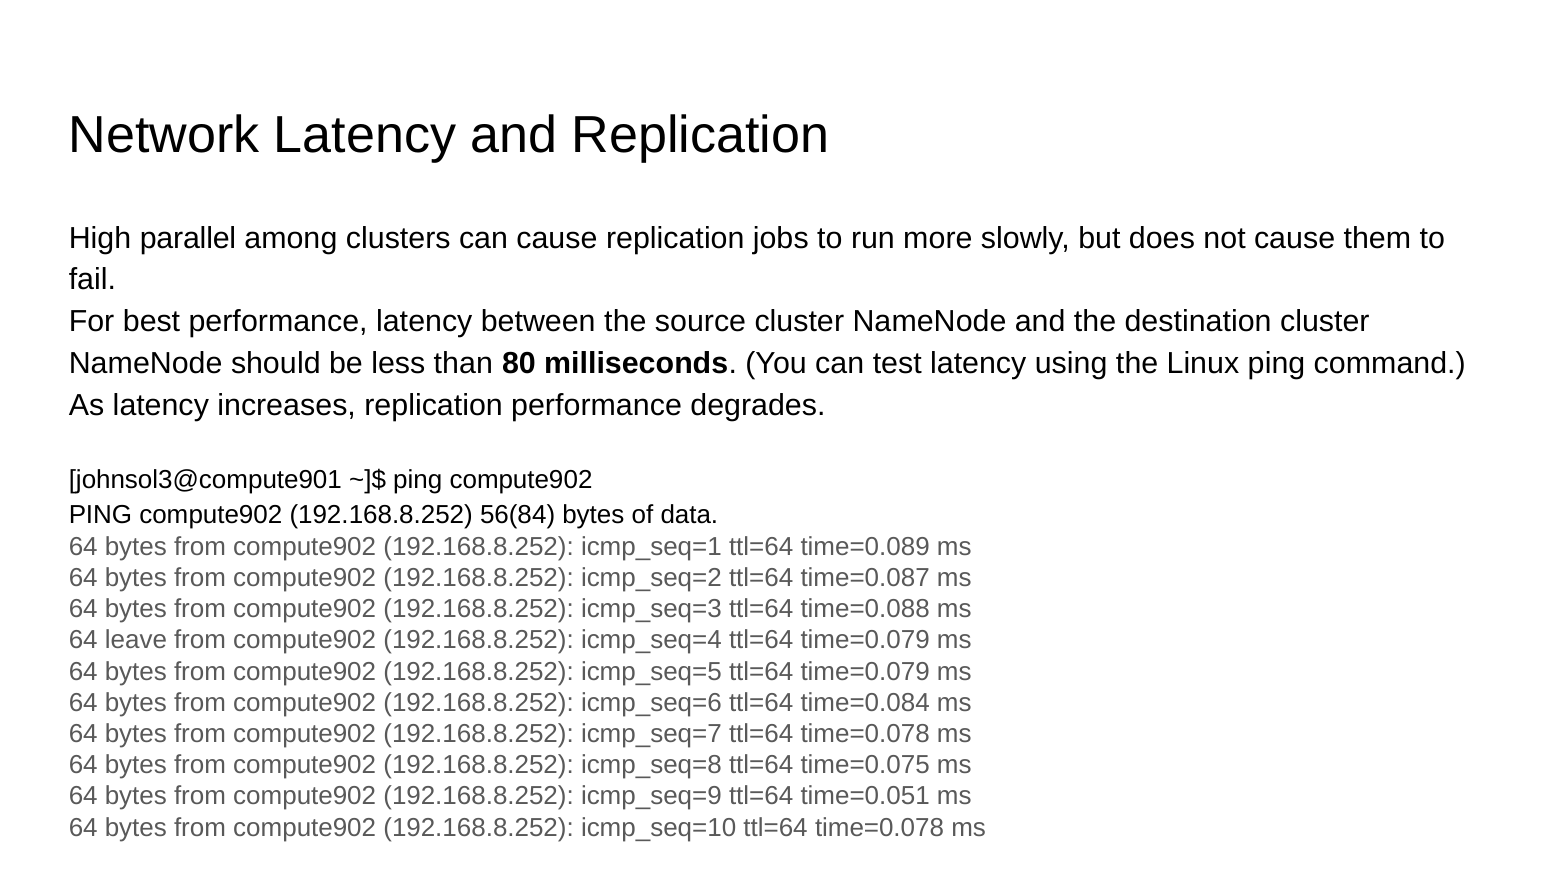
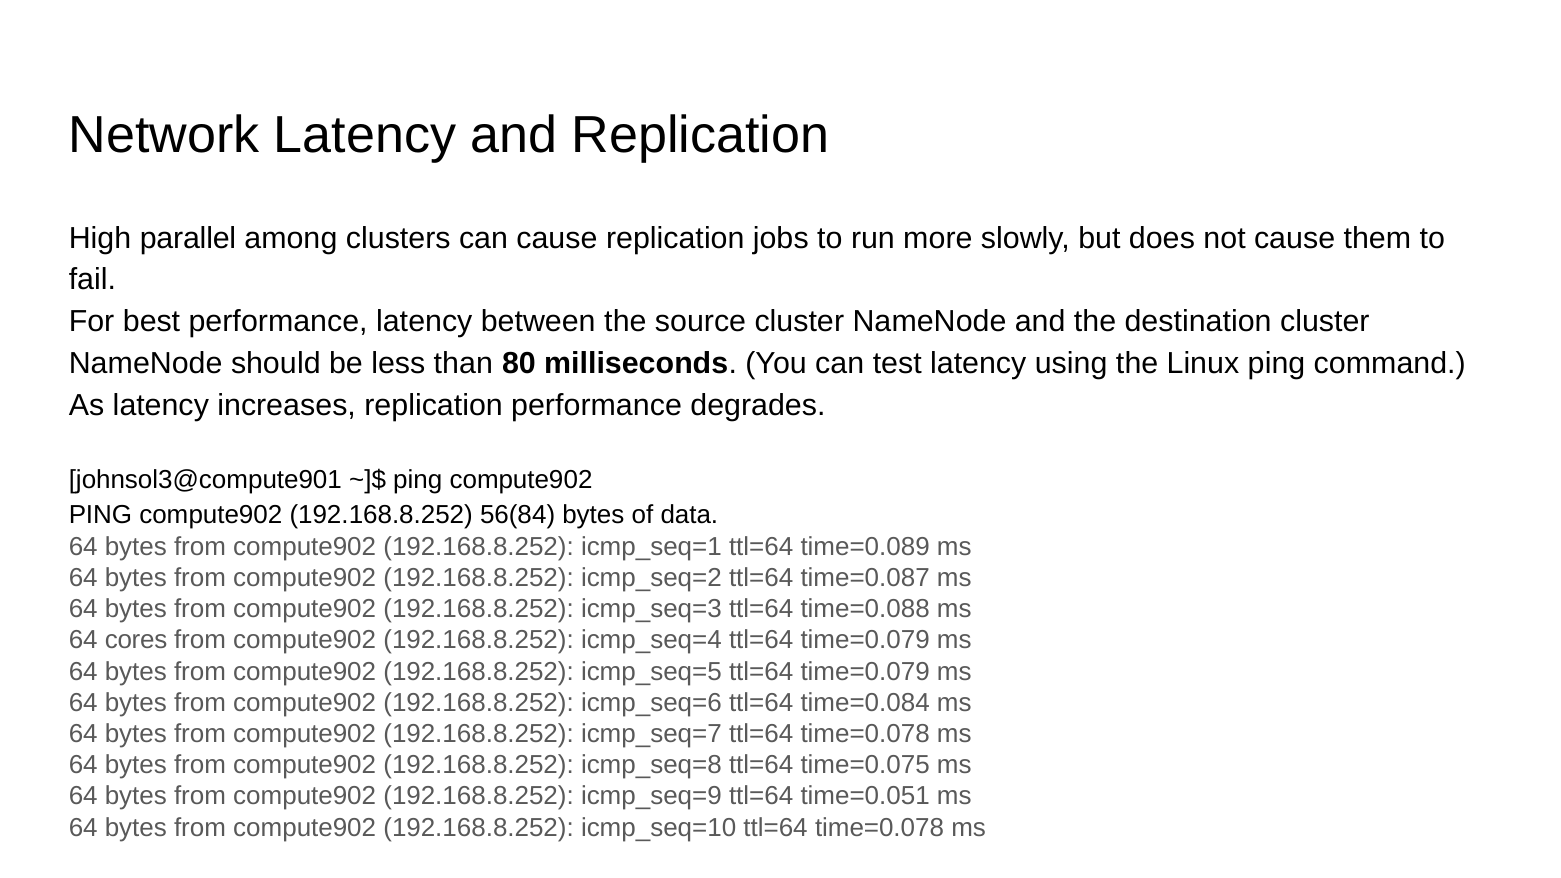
leave: leave -> cores (136, 640)
